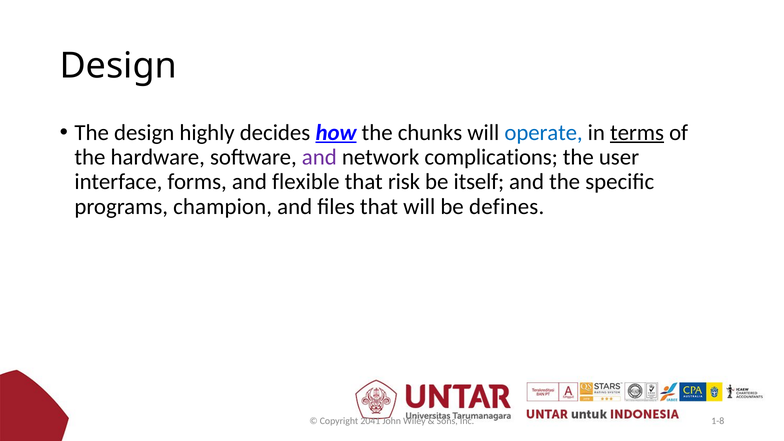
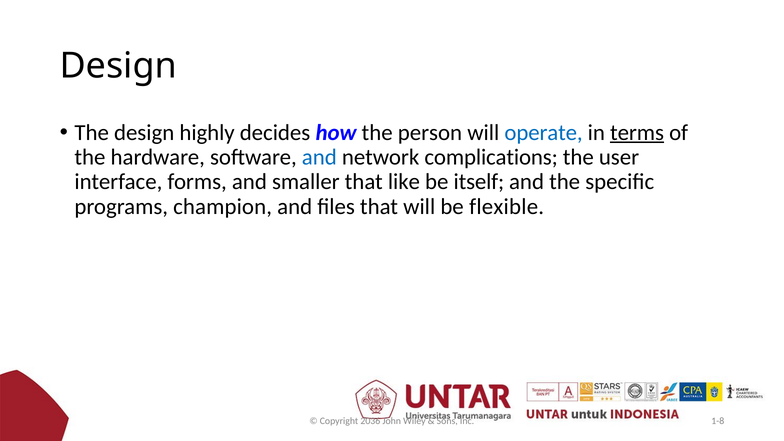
how underline: present -> none (336, 133)
chunks: chunks -> person (430, 133)
and colour: purple -> blue (319, 157)
flexible: flexible -> smaller (306, 182)
risk: risk -> like (404, 182)
defines: defines -> flexible (507, 206)
2041: 2041 -> 2036 (370, 421)
